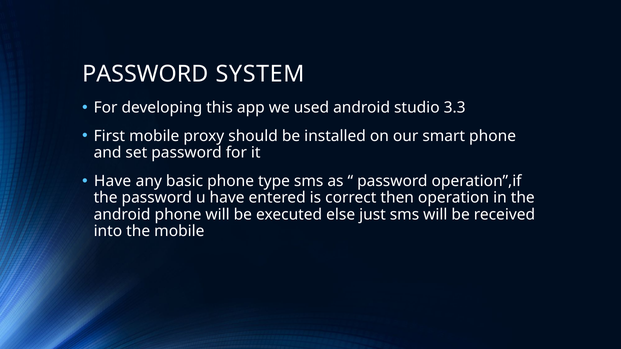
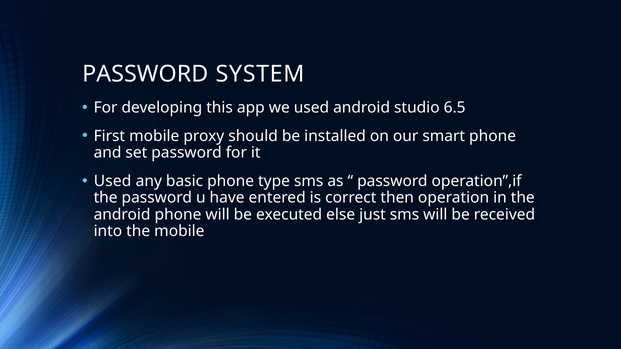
3.3: 3.3 -> 6.5 (455, 108)
Have: Have -> Used (113, 181)
